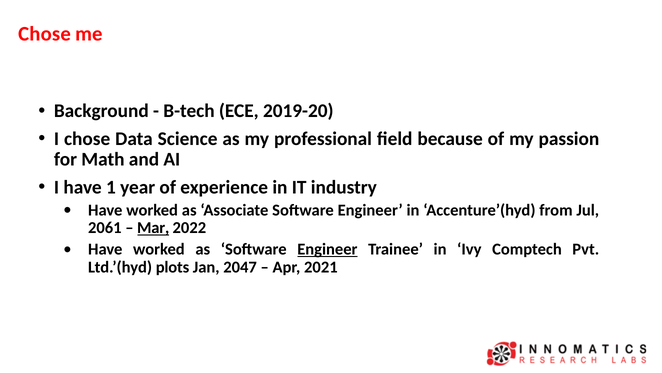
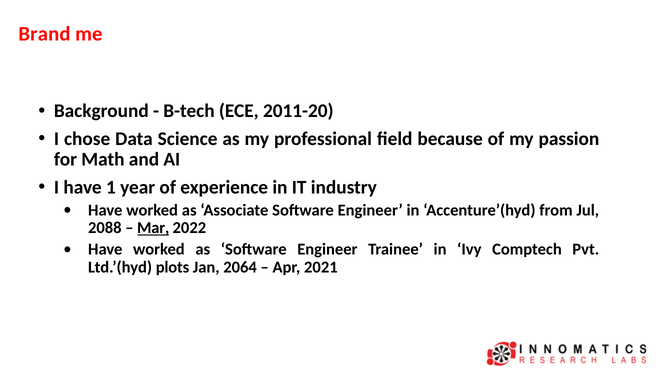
Chose: Chose -> Brand (44, 34)
2019-20: 2019-20 -> 2011-20 (298, 111)
2061: 2061 -> 2088 (105, 228)
Engineer underline: present -> none (327, 249)
2047: 2047 -> 2064 (240, 267)
